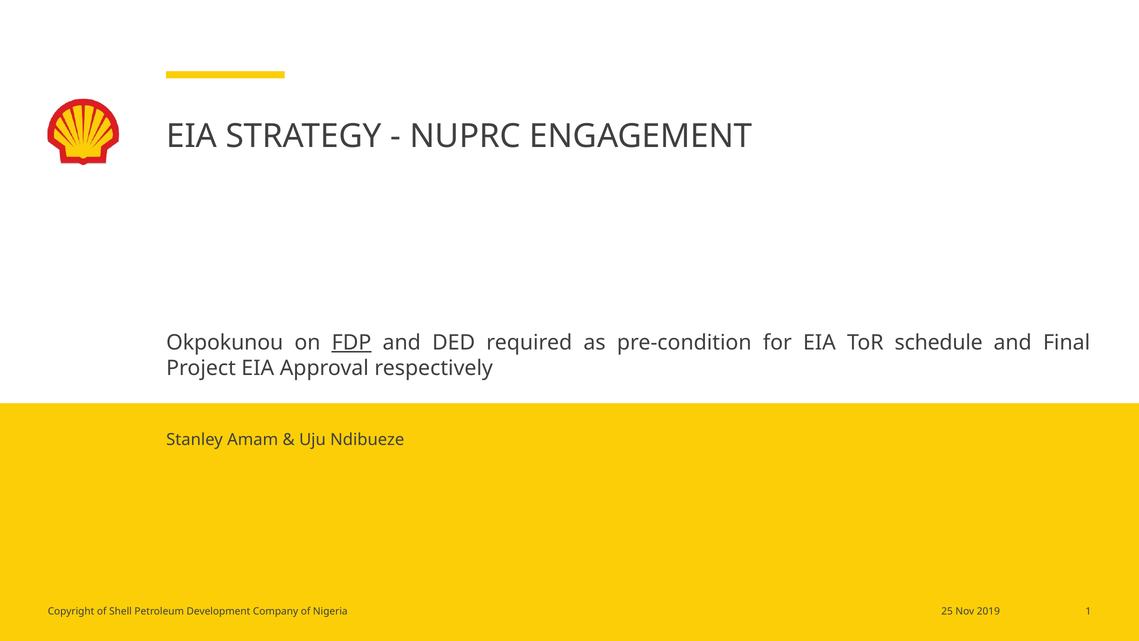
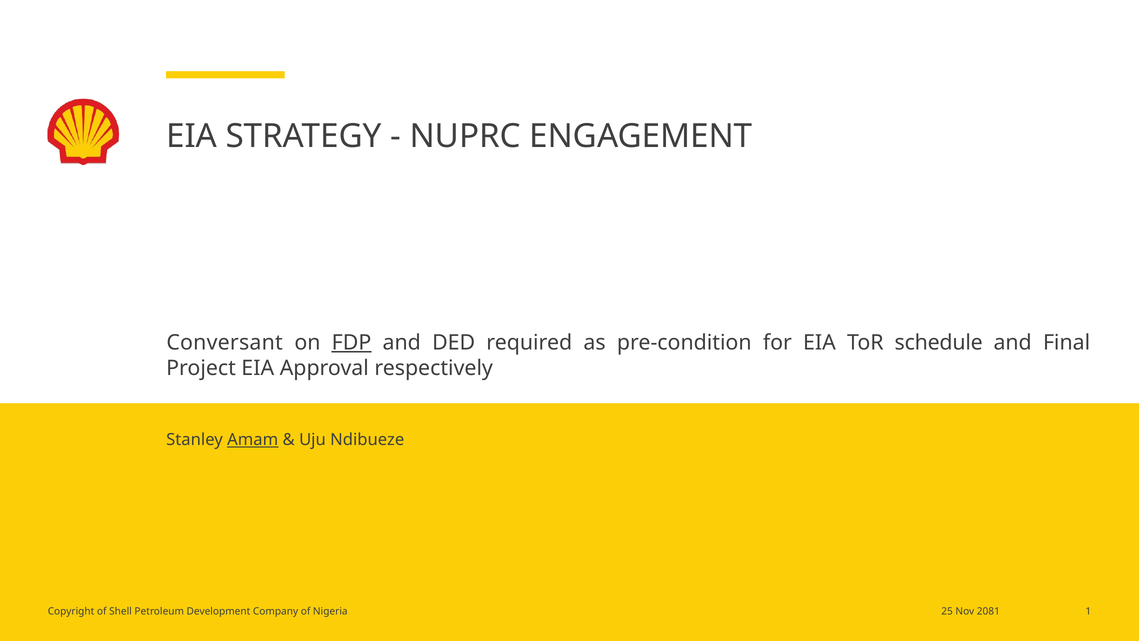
Okpokunou: Okpokunou -> Conversant (225, 342)
Amam underline: none -> present (253, 440)
2019: 2019 -> 2081 (988, 611)
